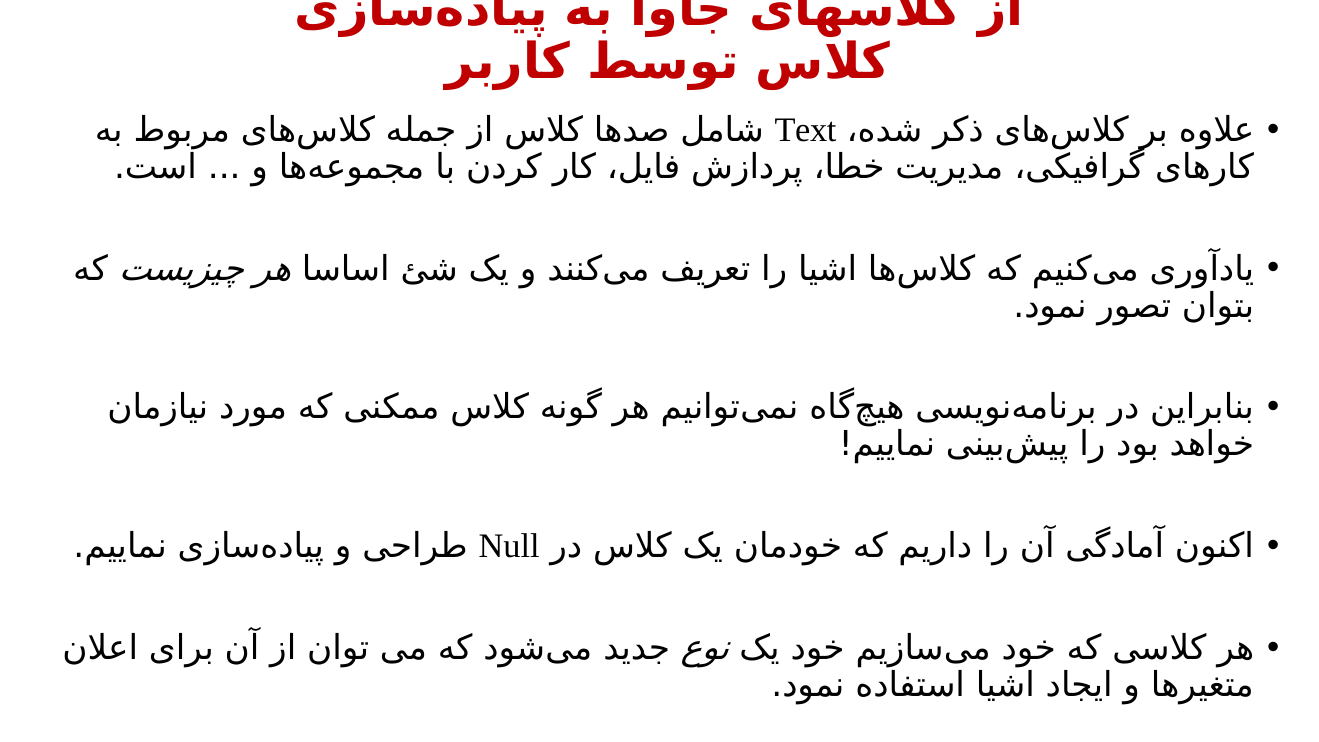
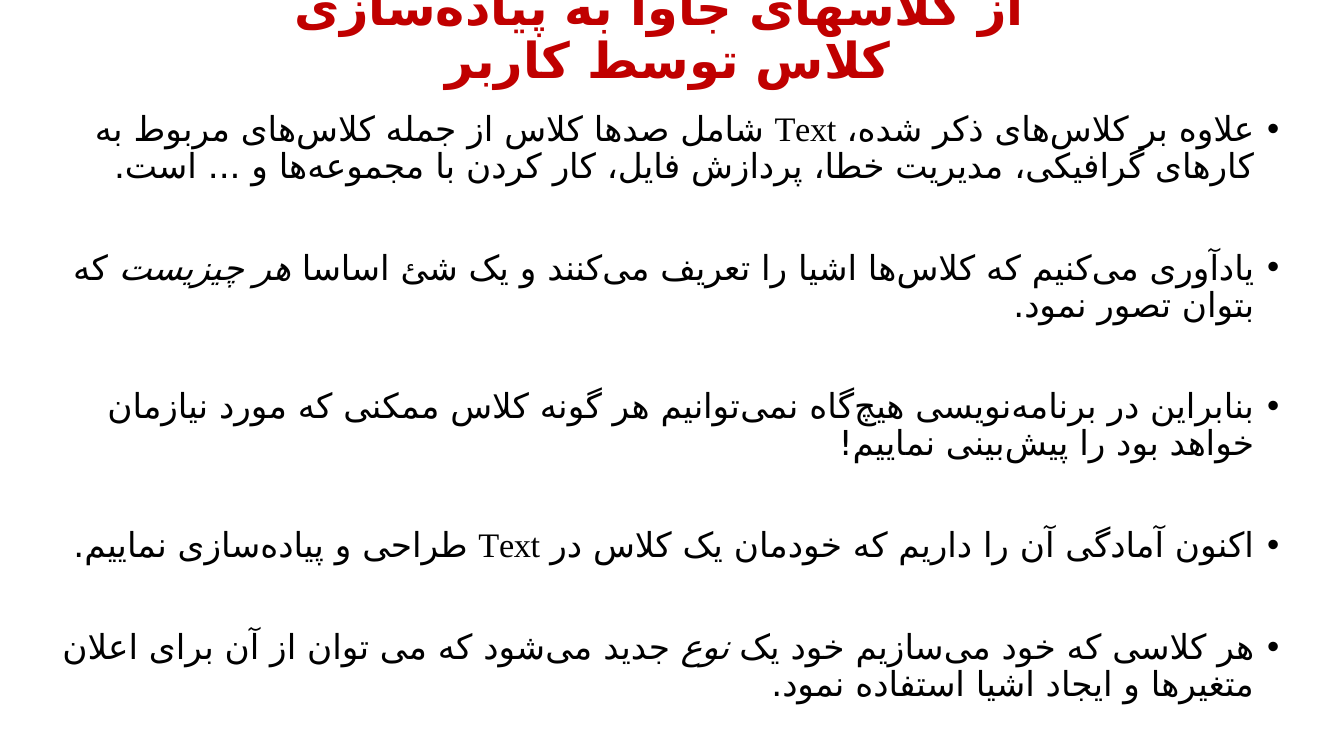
Null: Null -> Text (509, 546)
